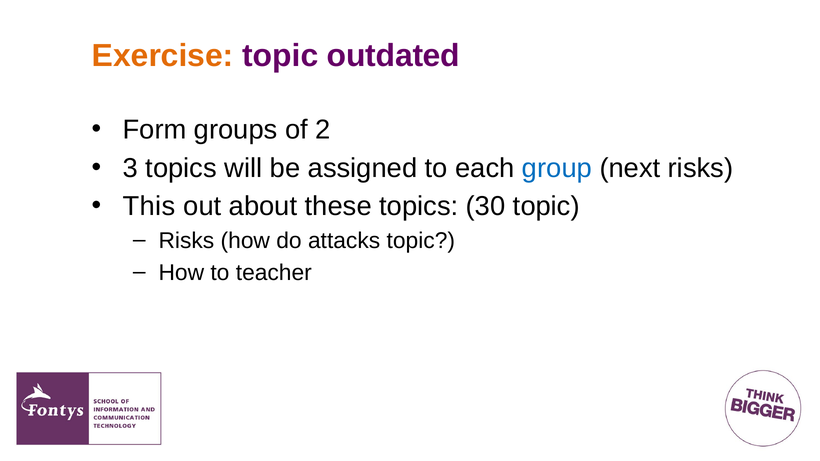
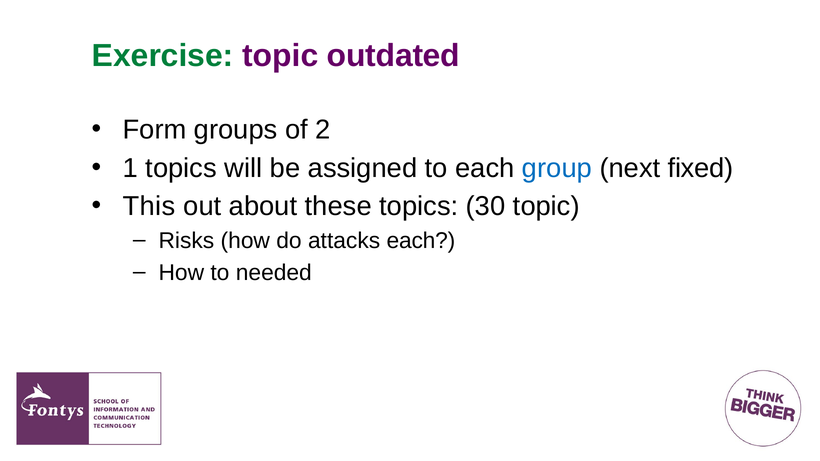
Exercise colour: orange -> green (163, 56)
3: 3 -> 1 (130, 168)
next risks: risks -> fixed (701, 168)
attacks topic: topic -> each (421, 241)
teacher: teacher -> needed (274, 273)
